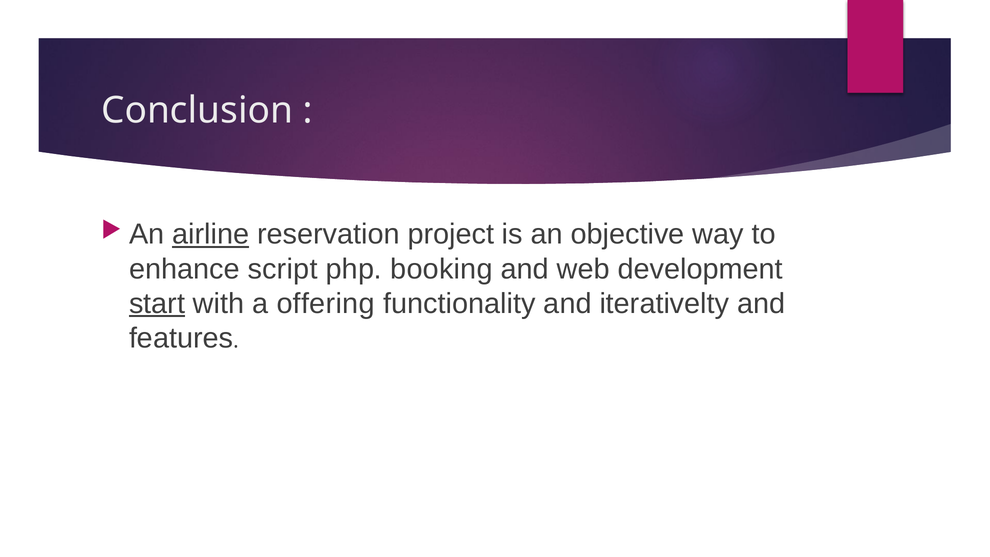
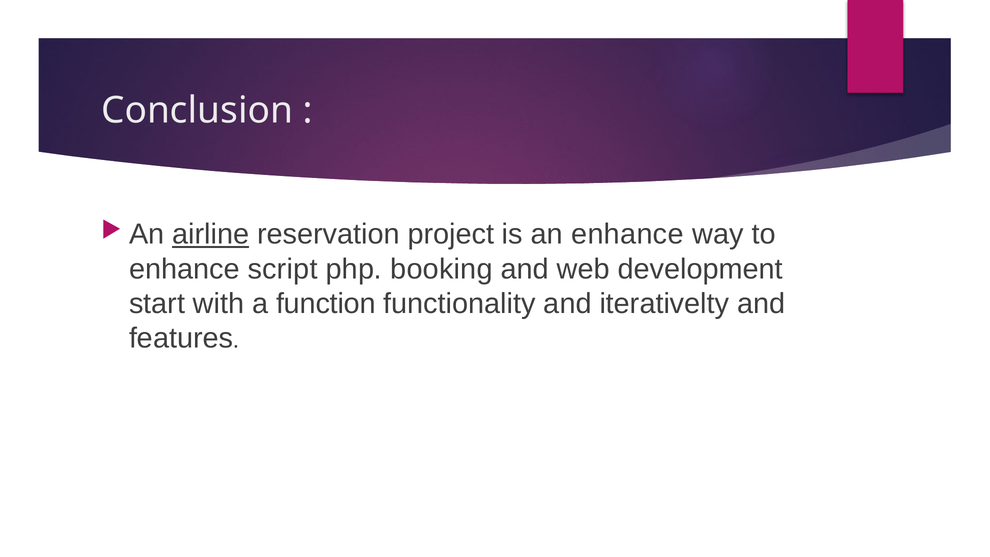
an objective: objective -> enhance (628, 234)
start underline: present -> none (157, 304)
offering: offering -> function (326, 304)
